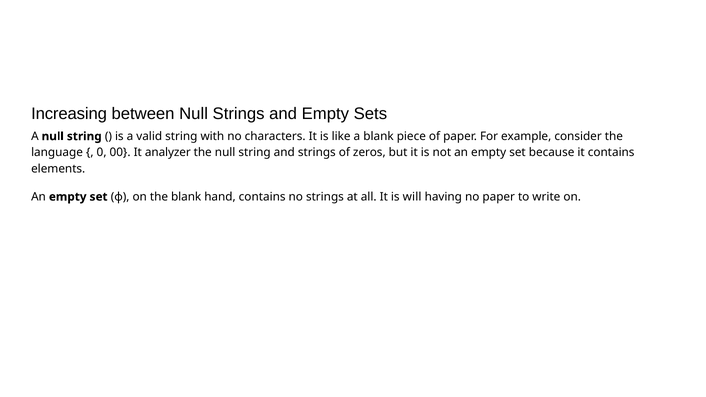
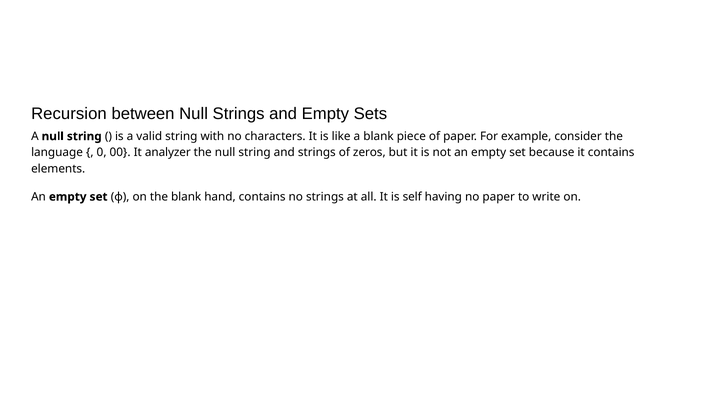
Increasing: Increasing -> Recursion (69, 114)
will: will -> self (412, 197)
